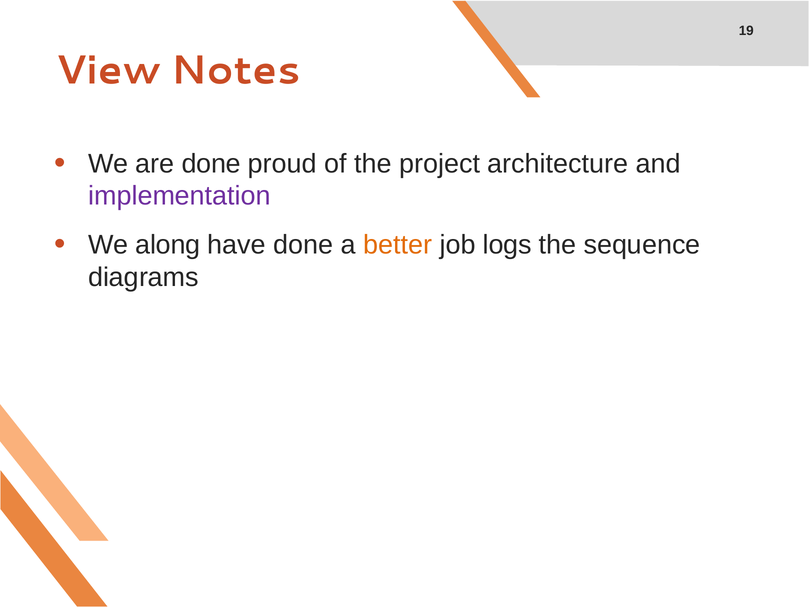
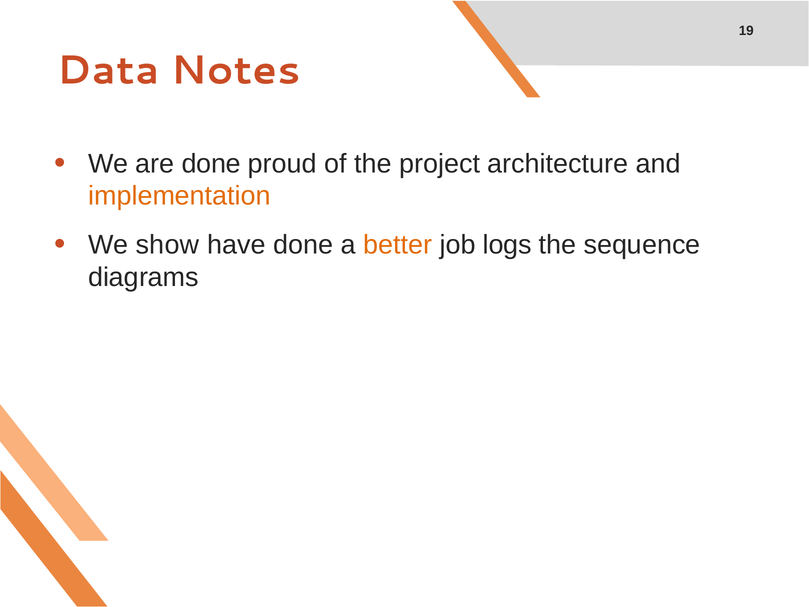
View: View -> Data (108, 70)
implementation colour: purple -> orange (179, 196)
along: along -> show (168, 245)
